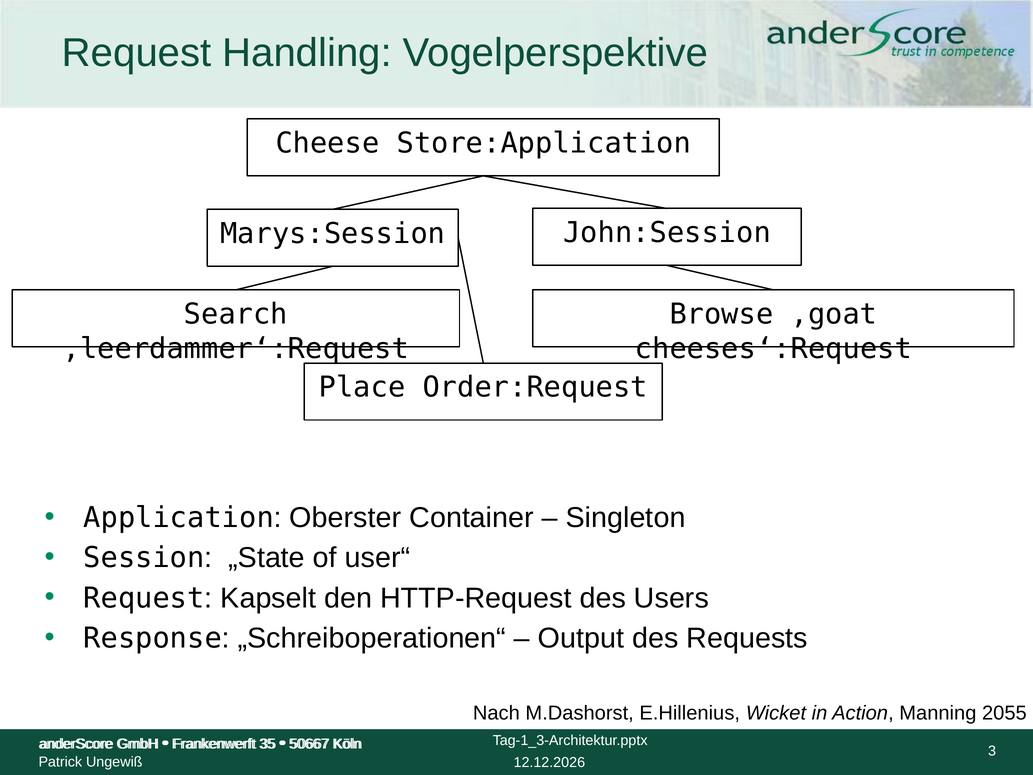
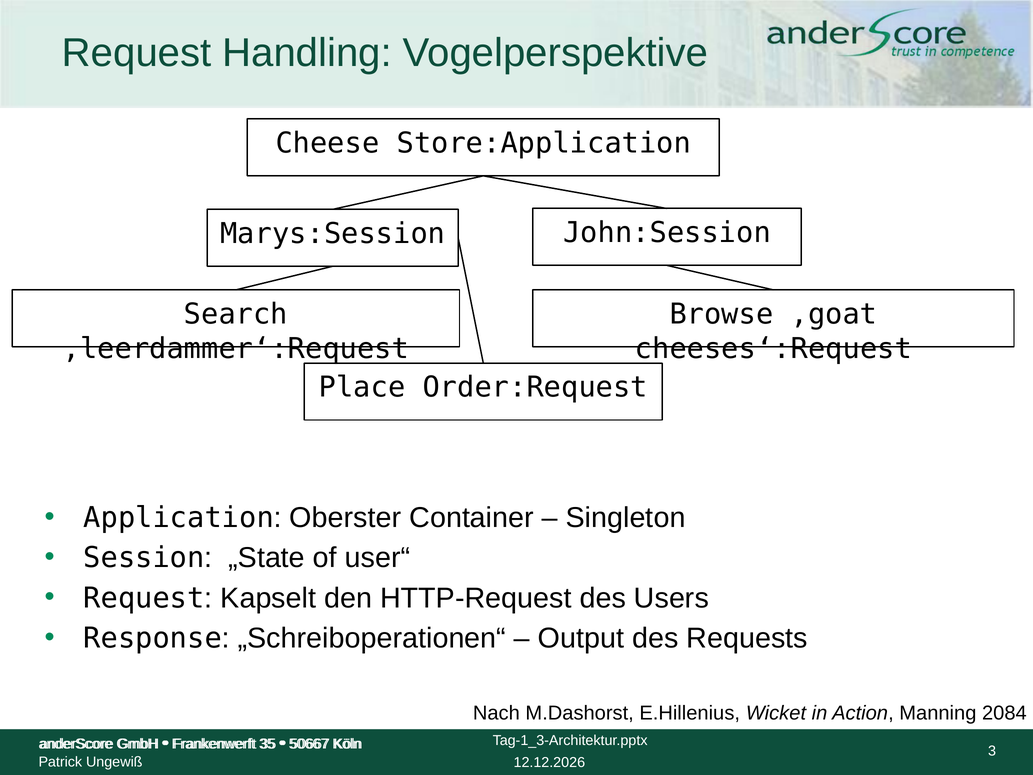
2055: 2055 -> 2084 (1004, 713)
